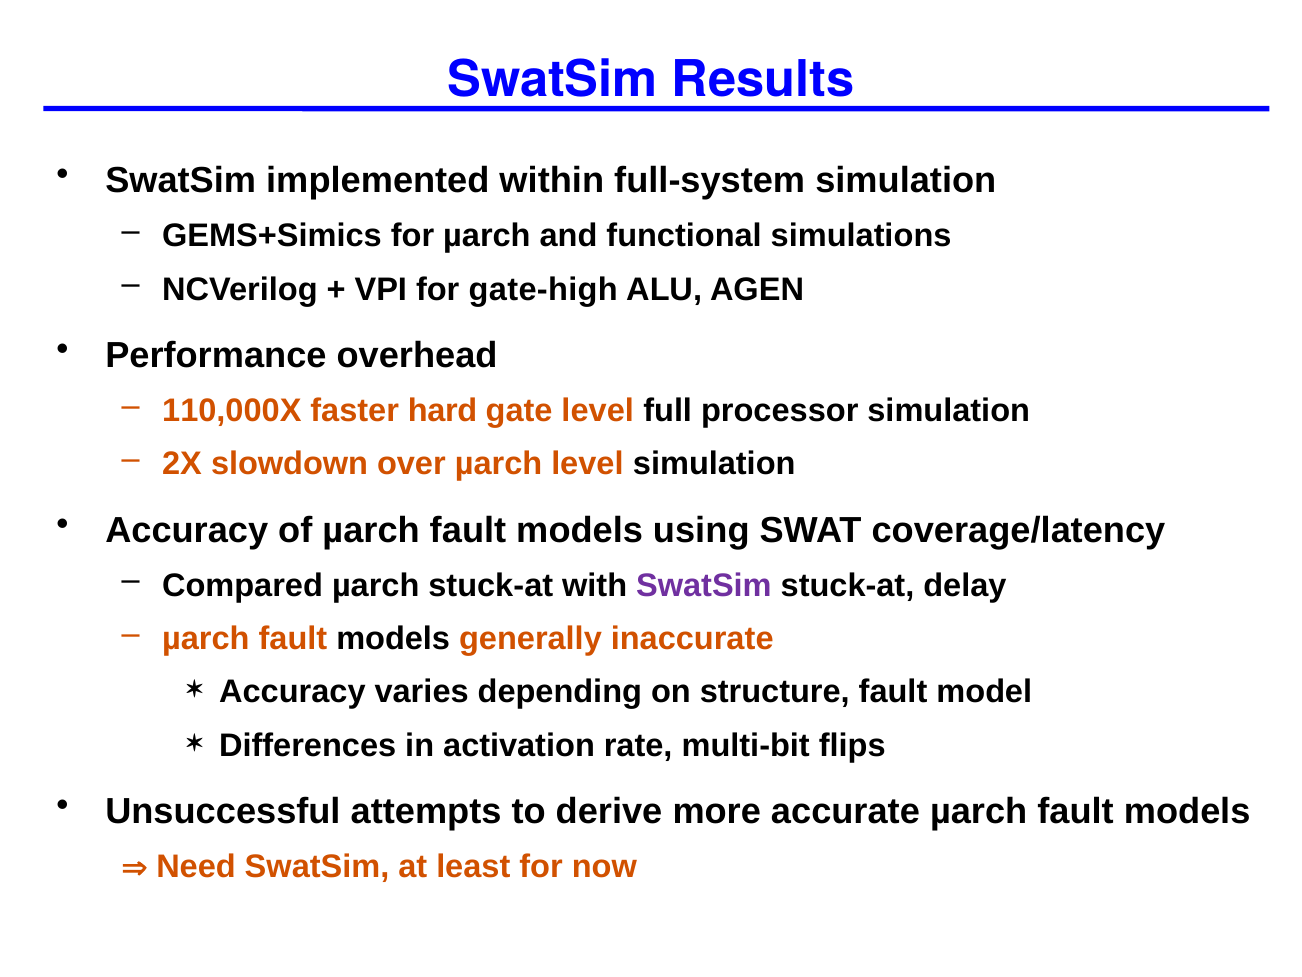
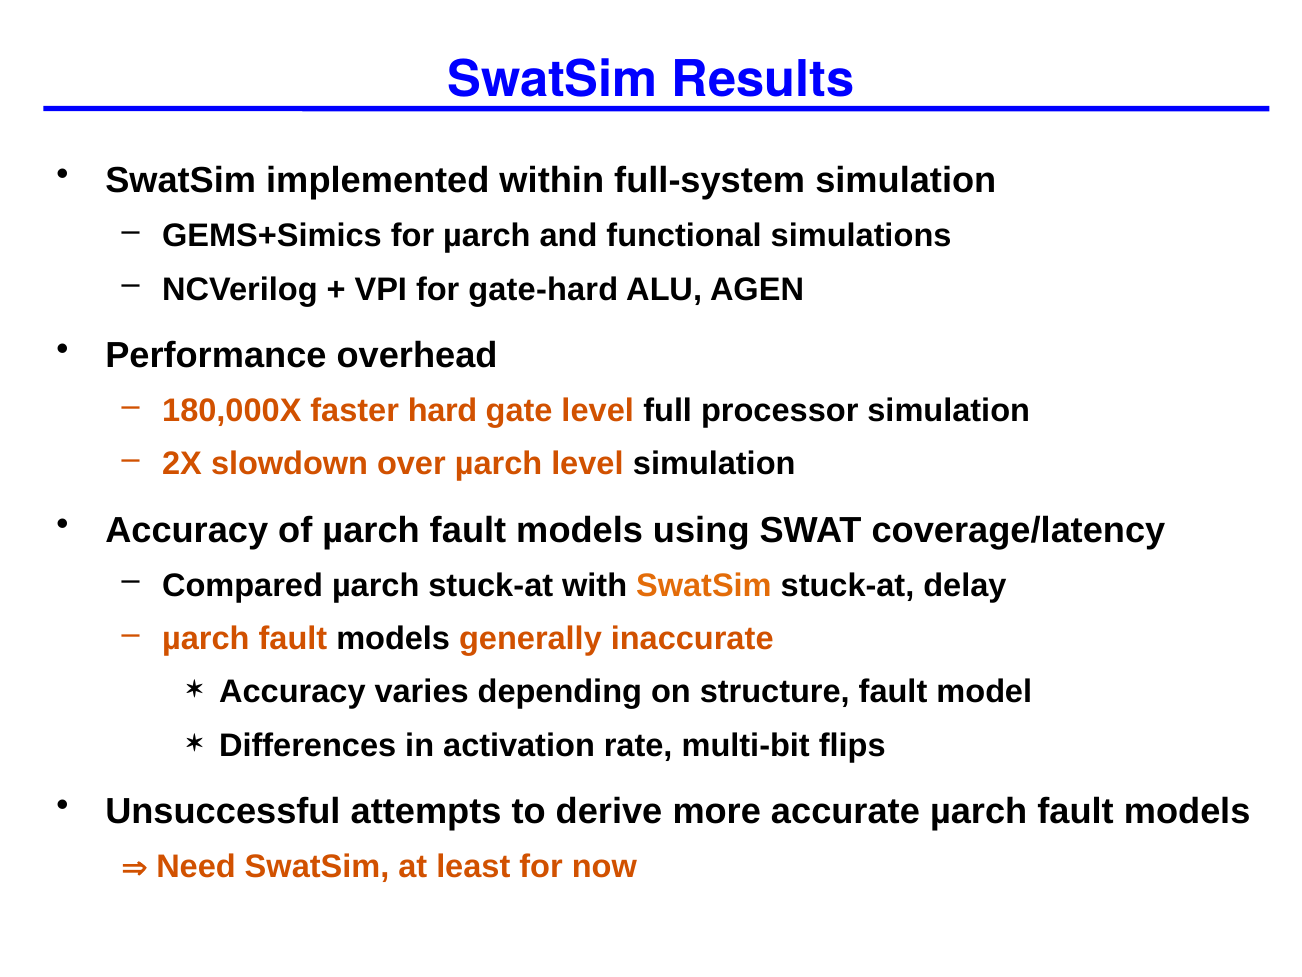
gate-high: gate-high -> gate-hard (543, 289)
110,000X: 110,000X -> 180,000X (232, 410)
SwatSim colour: purple -> orange (704, 585)
